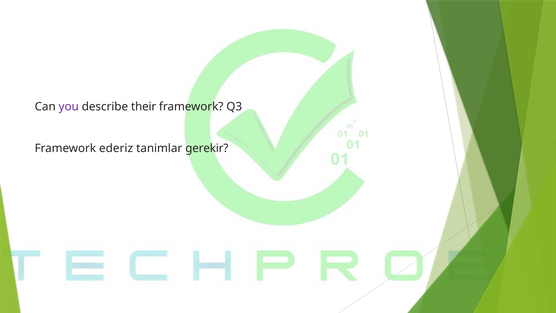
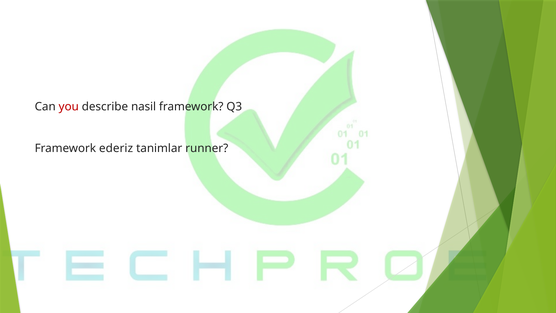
you colour: purple -> red (69, 107)
their: their -> nasil (144, 107)
gerekir: gerekir -> runner (207, 148)
